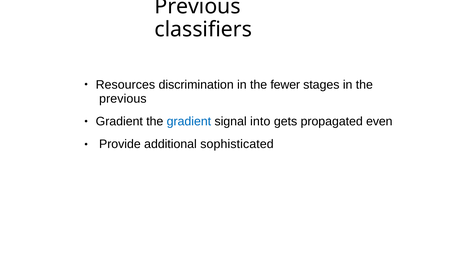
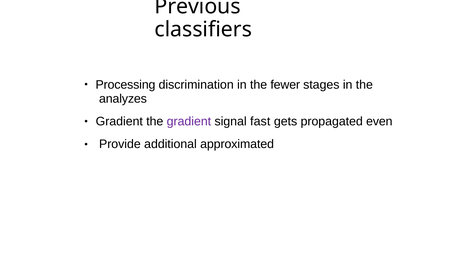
Resources: Resources -> Processing (126, 85)
previous: previous -> analyzes (123, 99)
gradient colour: blue -> purple (189, 121)
into: into -> fast (260, 121)
sophisticated: sophisticated -> approximated (237, 144)
